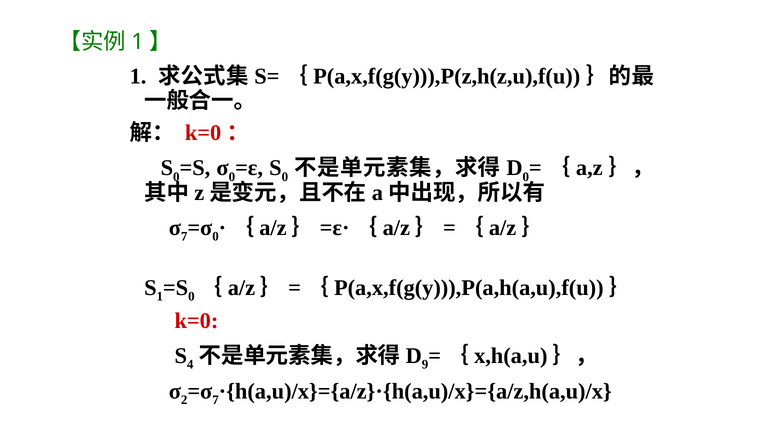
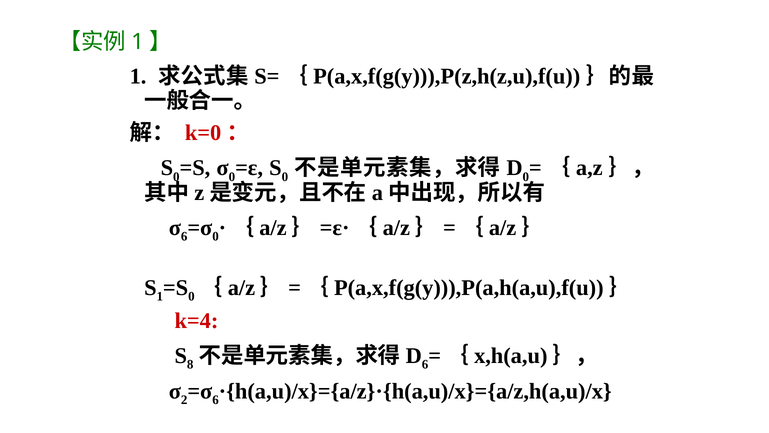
7: 7 -> 6 (184, 236)
k=0: k=0 -> k=4 (196, 320)
4: 4 -> 8 (190, 364)
9: 9 -> 6 (425, 364)
7: 7 -> 6 (216, 400)
